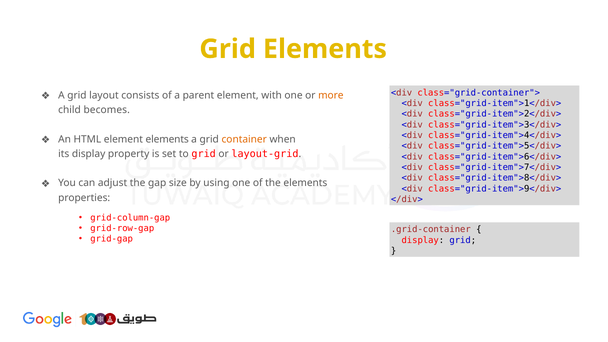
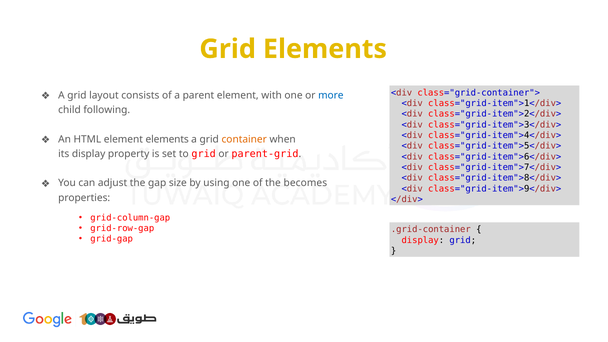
more colour: orange -> blue (331, 96)
becomes: becomes -> following (107, 110)
layout-grid: layout-grid -> parent-grid (265, 154)
the elements: elements -> becomes (305, 183)
